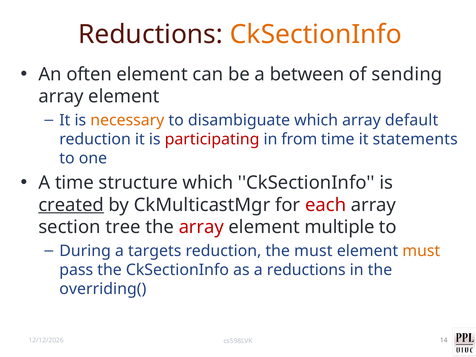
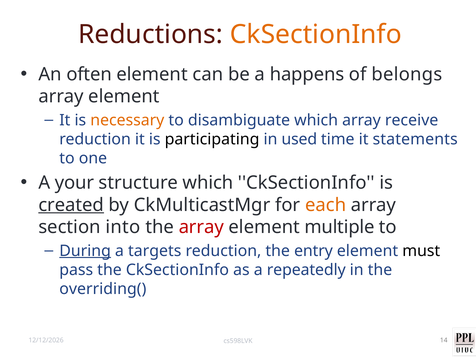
between: between -> happens (307, 74)
sending: sending -> belongs (407, 74)
default: default -> receive (412, 120)
participating colour: red -> black (212, 139)
from: from -> used (299, 139)
A time: time -> your (75, 183)
each colour: red -> orange (326, 205)
tree: tree -> into (123, 227)
During underline: none -> present (85, 251)
the must: must -> entry (313, 251)
must colour: orange -> black (421, 251)
a reductions: reductions -> repeatedly (306, 270)
